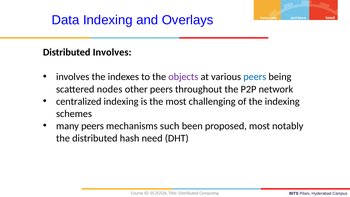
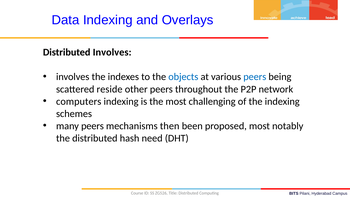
objects colour: purple -> blue (183, 77)
nodes: nodes -> reside (110, 89)
centralized: centralized -> computers (79, 101)
such: such -> then (170, 126)
